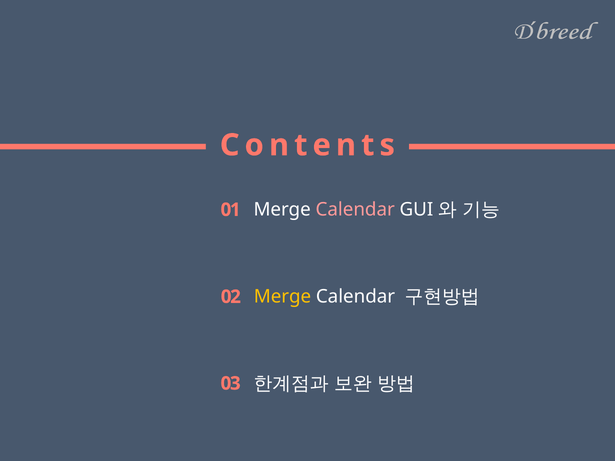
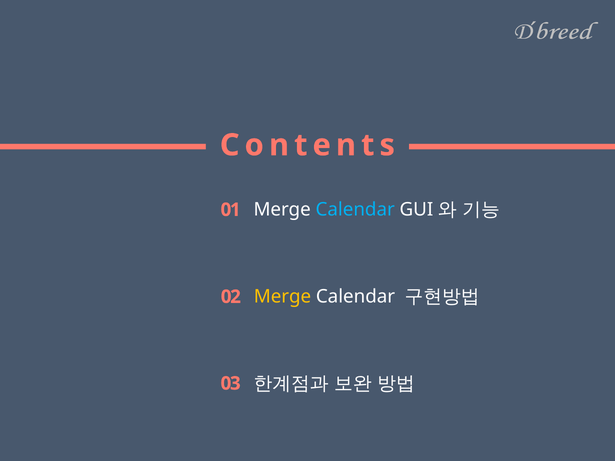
Calendar colour: pink -> light blue (355, 210)
